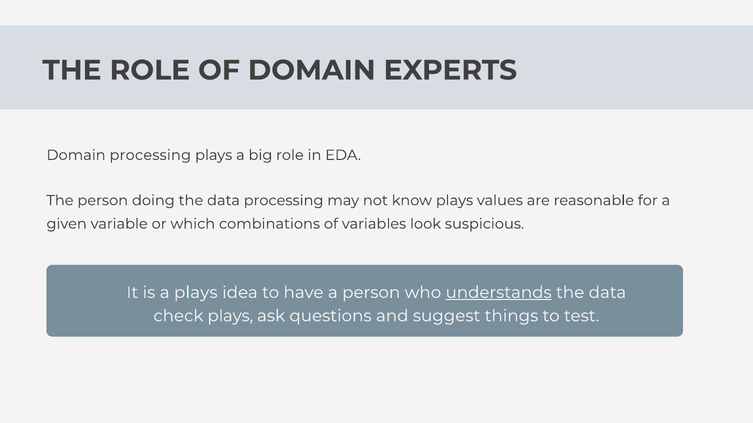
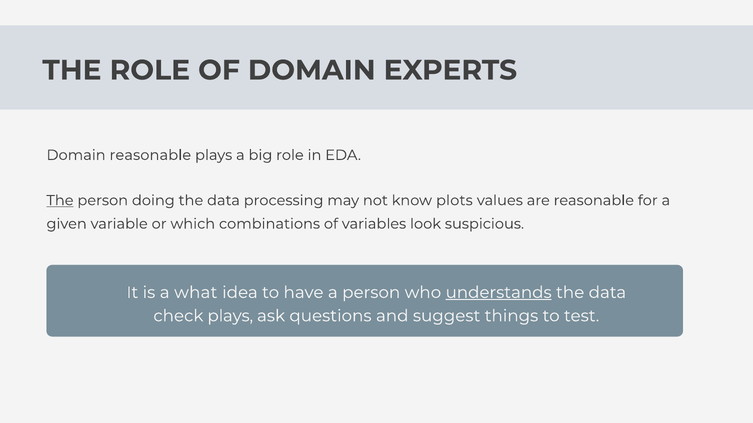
Domain processing: processing -> reasonable (150, 155)
The underline: none -> present (60, 201)
know plays: plays -> plots (454, 201)
a plays: plays -> what (196, 293)
